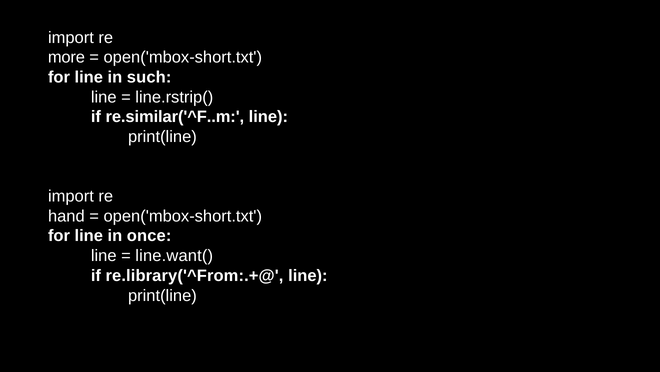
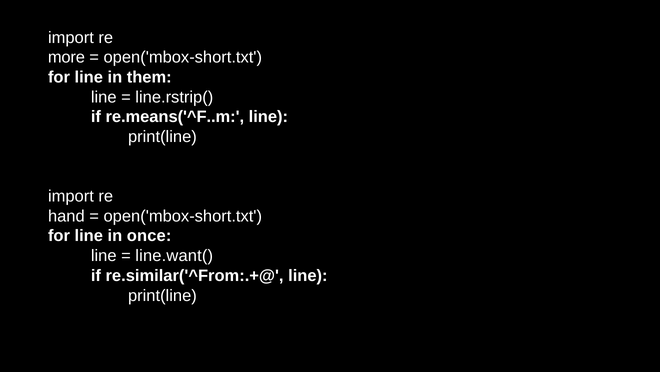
such: such -> them (149, 77)
re.similar('^F..m: re.similar('^F..m -> re.means('^F..m (175, 117)
re.library('^From:.+@: re.library('^From:.+@ -> re.similar('^From:.+@ (195, 275)
